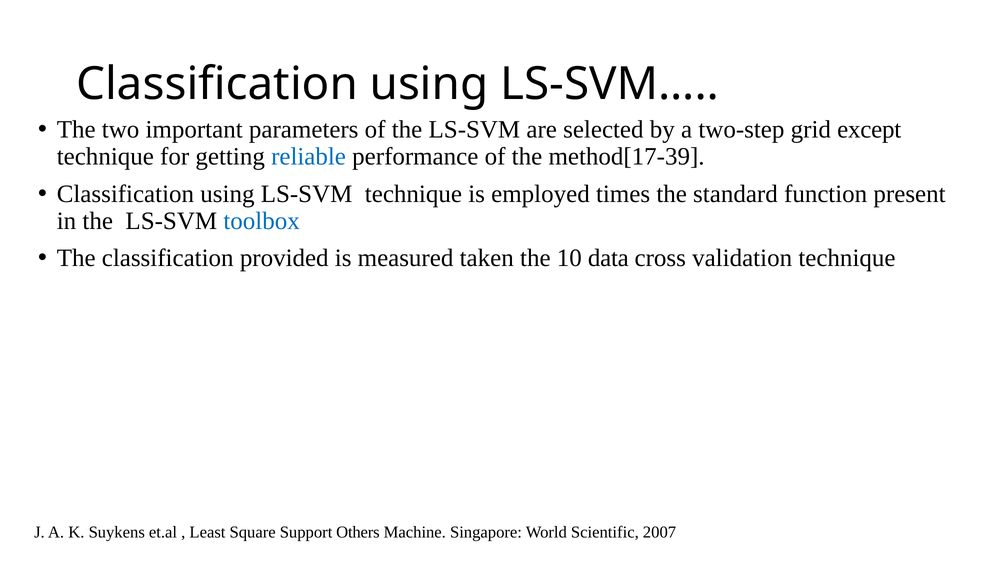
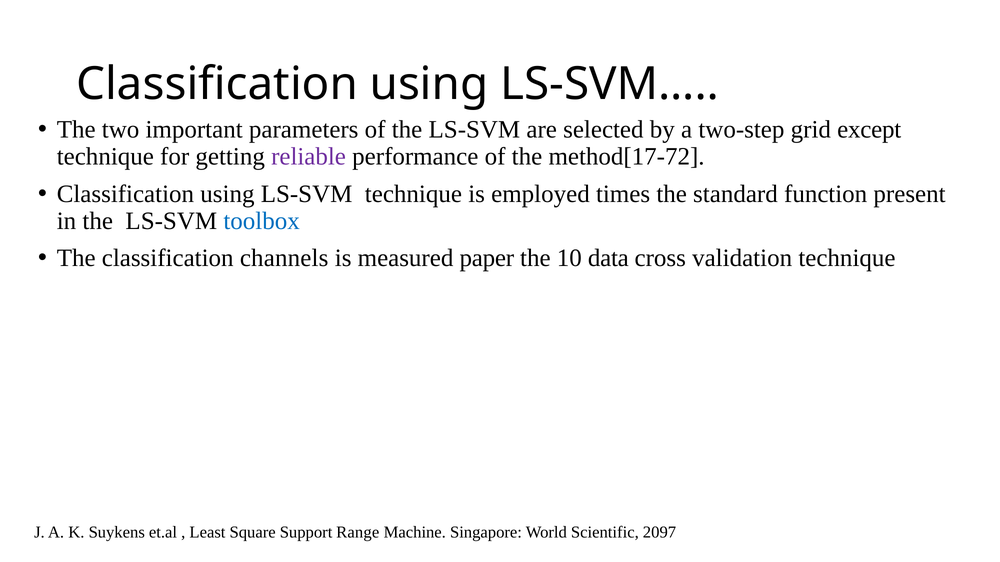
reliable colour: blue -> purple (309, 157)
method[17-39: method[17-39 -> method[17-72 (627, 157)
provided: provided -> channels (284, 258)
taken: taken -> paper (487, 258)
Others: Others -> Range (358, 533)
2007: 2007 -> 2097 (660, 533)
